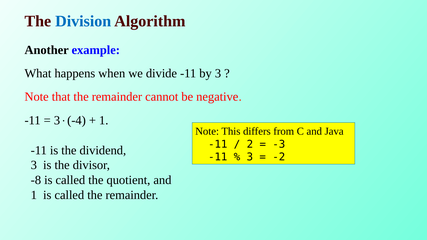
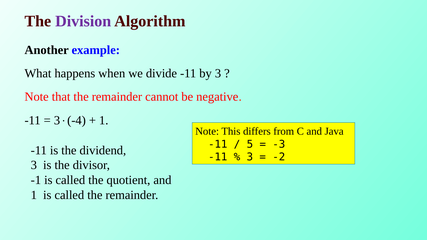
Division colour: blue -> purple (83, 21)
2: 2 -> 5 (250, 144)
-8: -8 -> -1 (36, 180)
